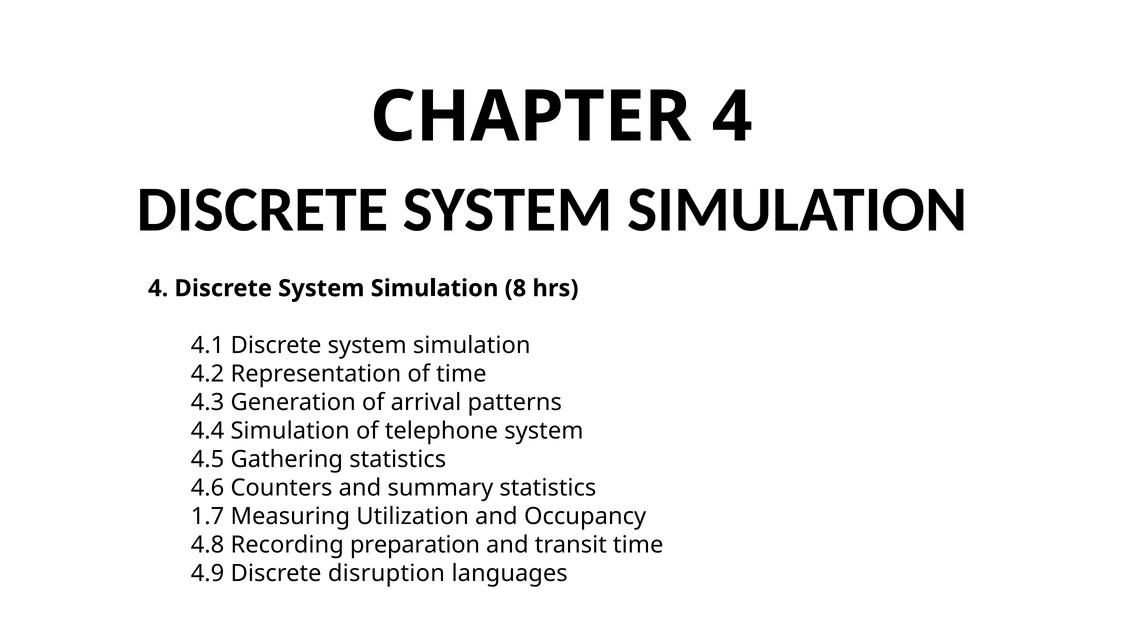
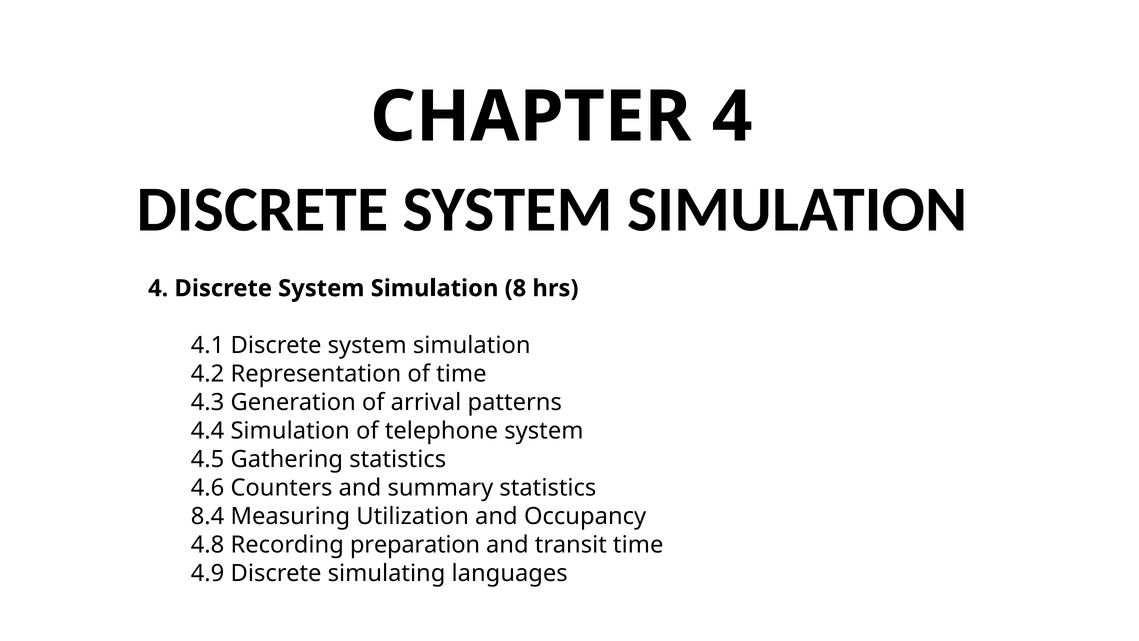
1.7: 1.7 -> 8.4 (208, 516)
disruption: disruption -> simulating (387, 573)
